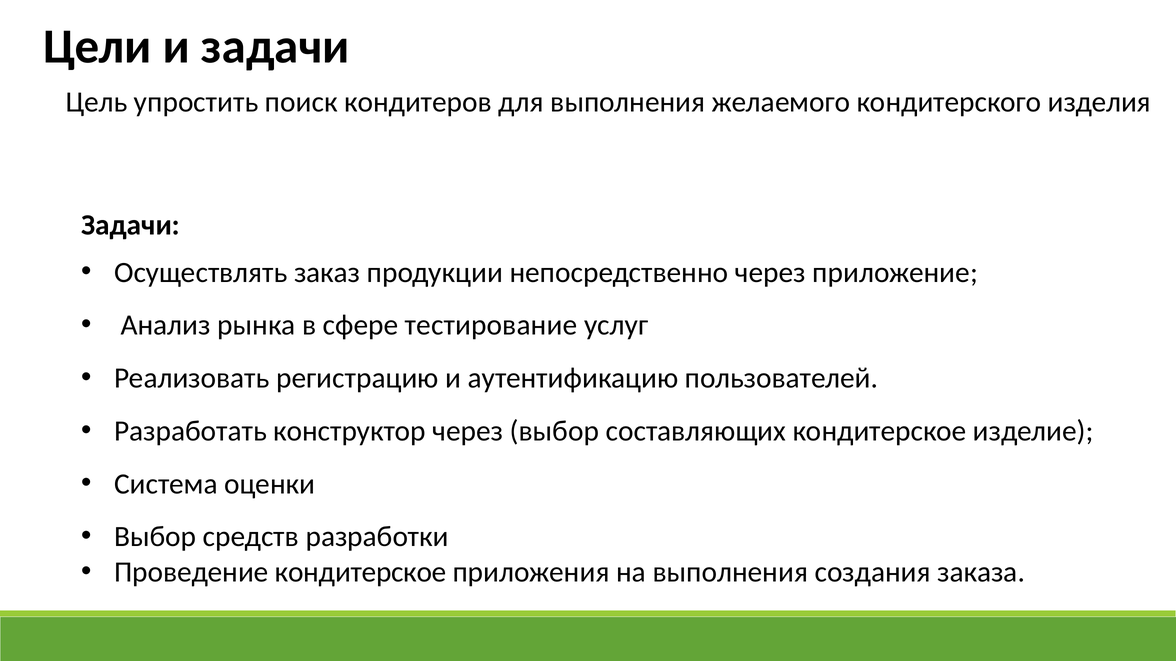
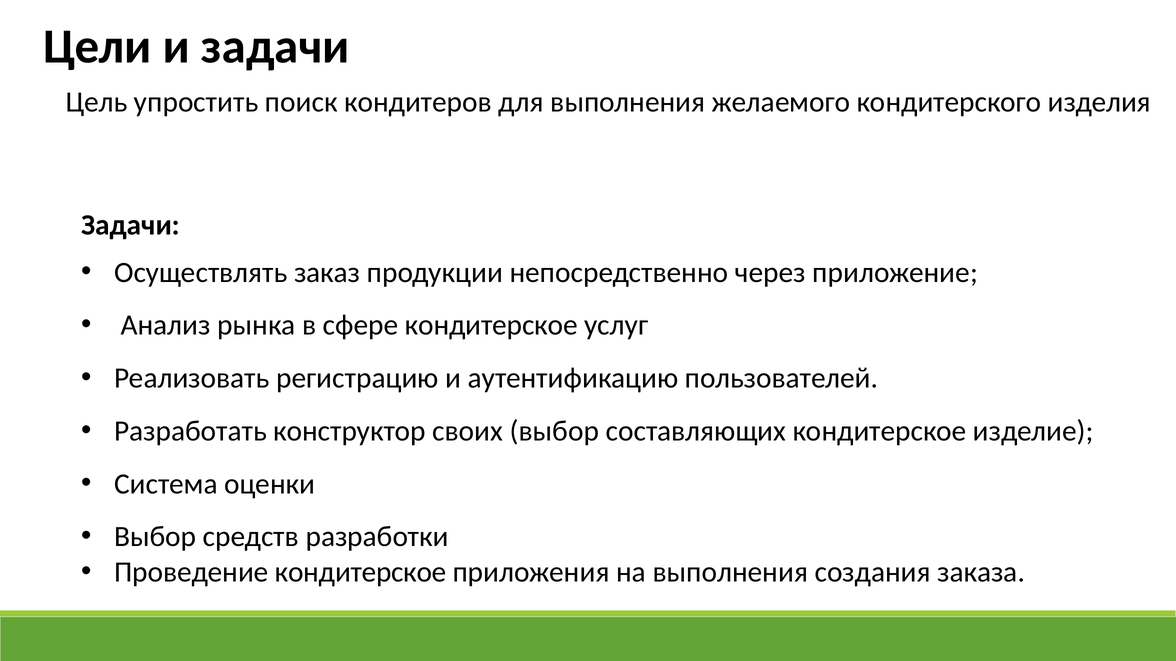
сфере тестирование: тестирование -> кондитерское (491, 325)
конструктор через: через -> своих (468, 431)
